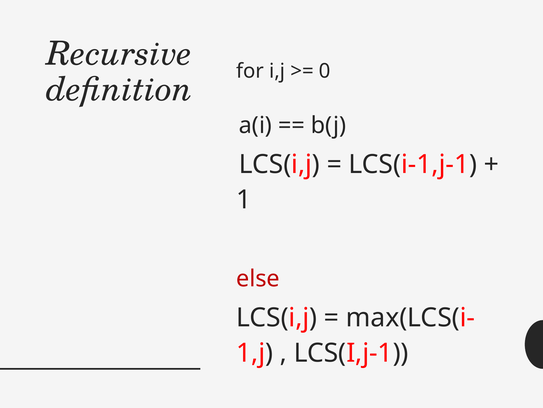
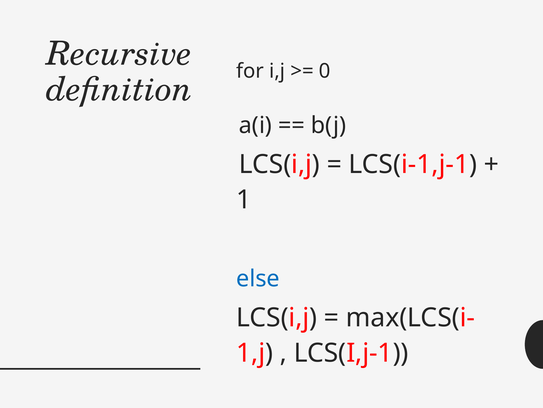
else colour: red -> blue (258, 278)
